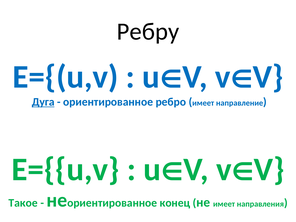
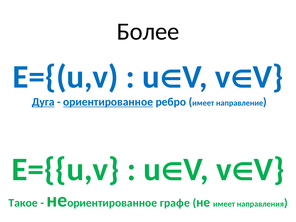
Ребру: Ребру -> Более (148, 32)
ориентированное underline: none -> present (108, 102)
конец: конец -> графе (175, 203)
